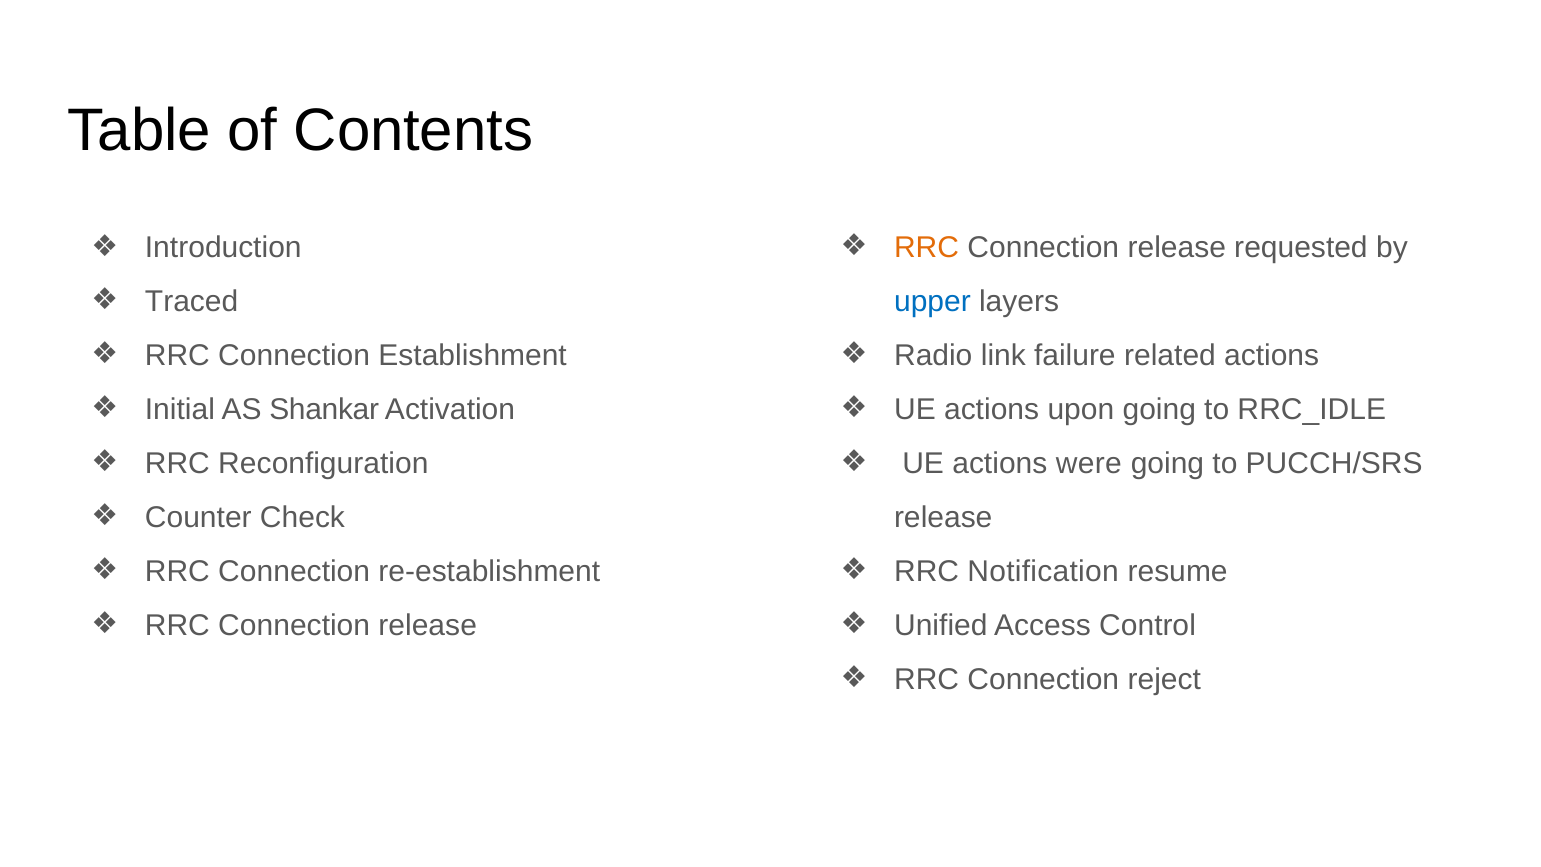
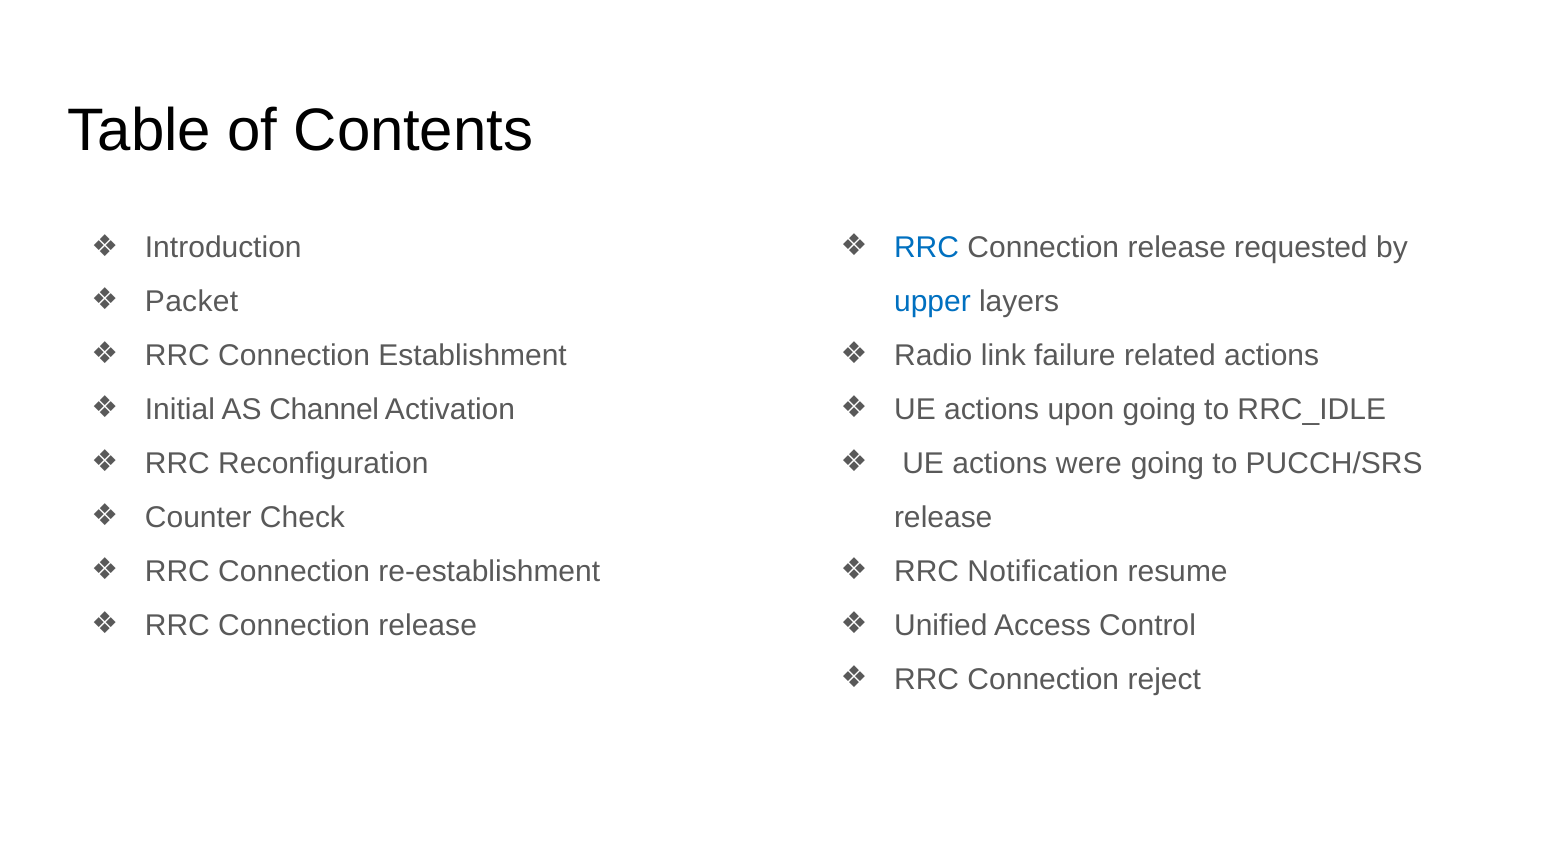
RRC colour: orange -> blue (927, 248)
Traced: Traced -> Packet (192, 302)
Shankar: Shankar -> Channel (324, 409)
